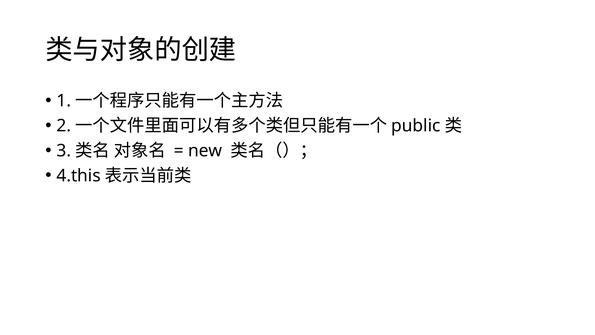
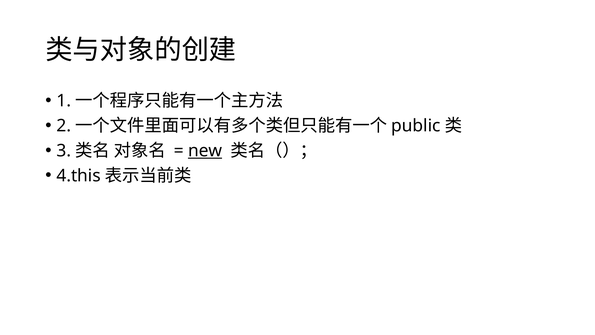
new underline: none -> present (205, 150)
